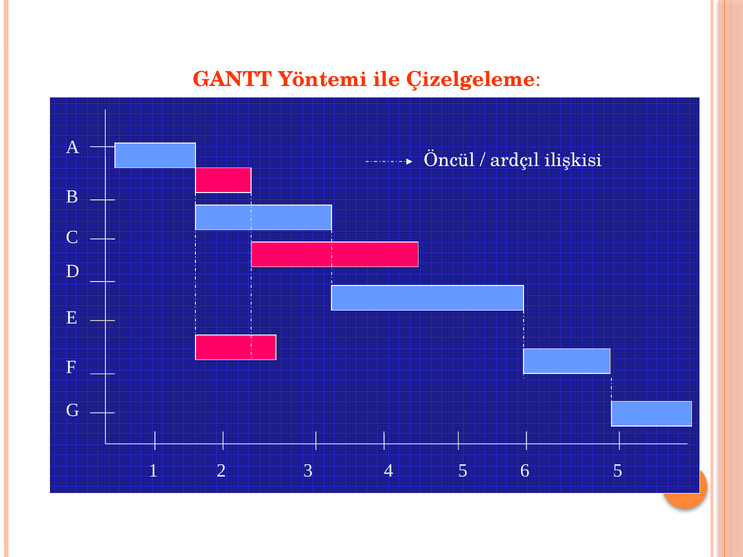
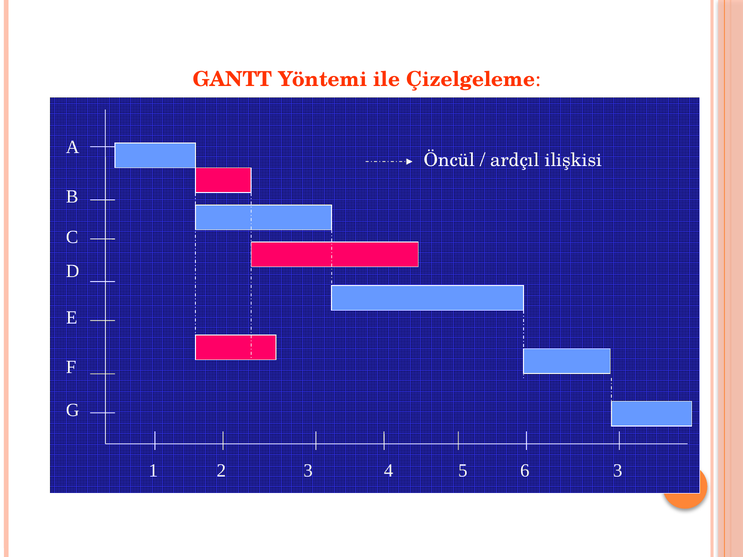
6 5: 5 -> 3 (618, 471)
